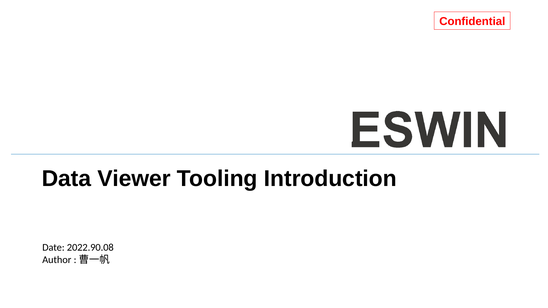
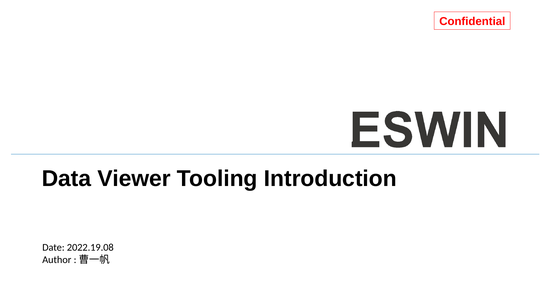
2022.90.08: 2022.90.08 -> 2022.19.08 (90, 248)
